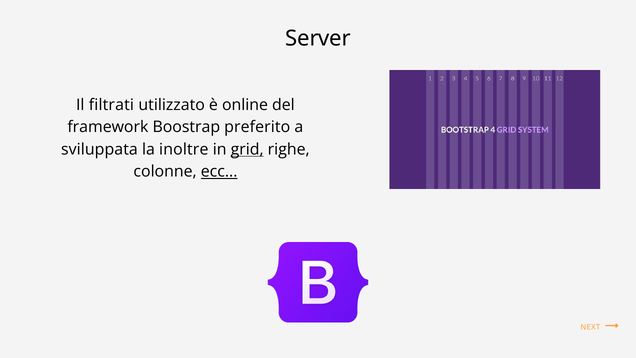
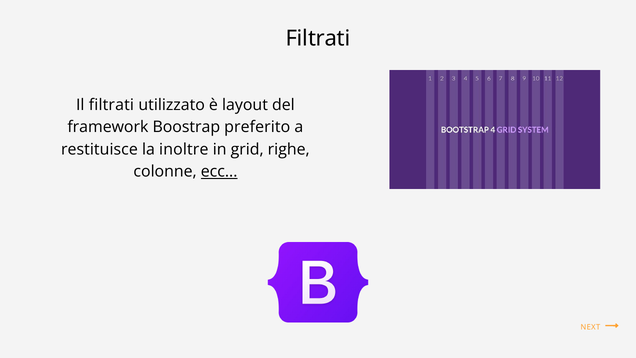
Server: Server -> Filtrati (318, 38)
online: online -> layout (245, 105)
sviluppata: sviluppata -> restituisce (99, 149)
grid underline: present -> none (247, 149)
